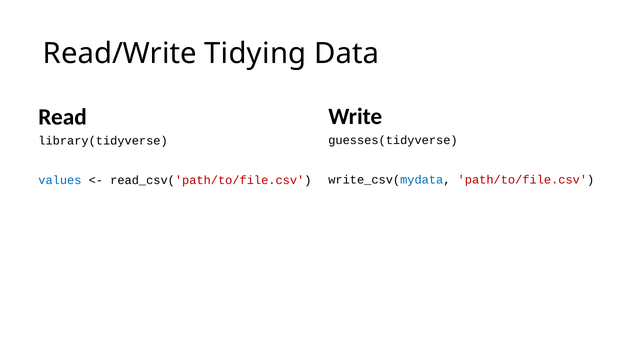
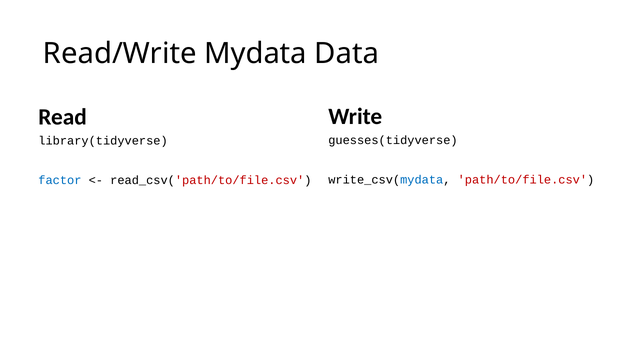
Tidying: Tidying -> Mydata (256, 54)
values: values -> factor (60, 180)
